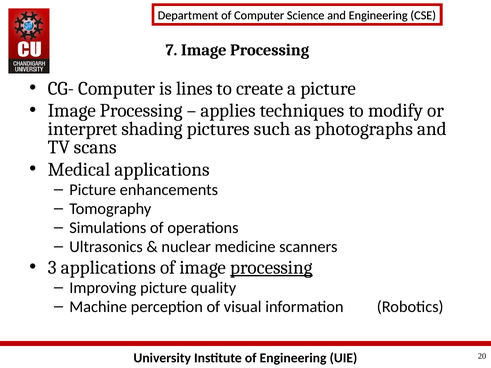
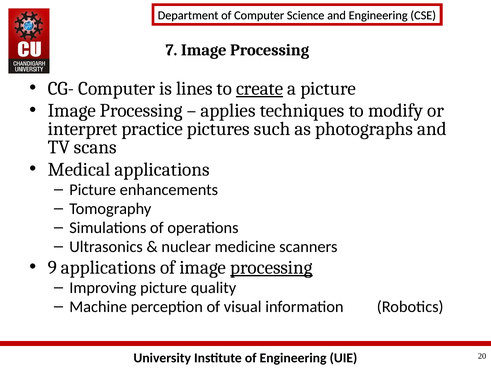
create underline: none -> present (260, 89)
shading: shading -> practice (152, 129)
3: 3 -> 9 (52, 268)
